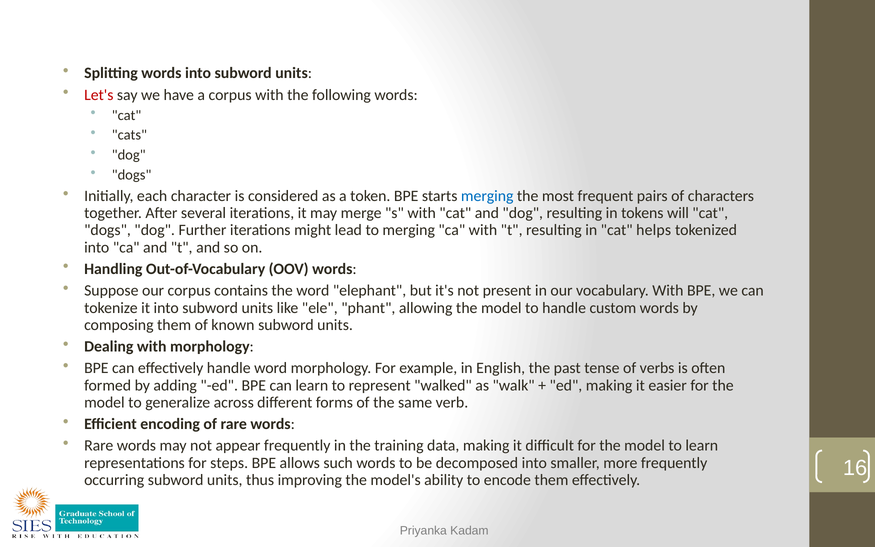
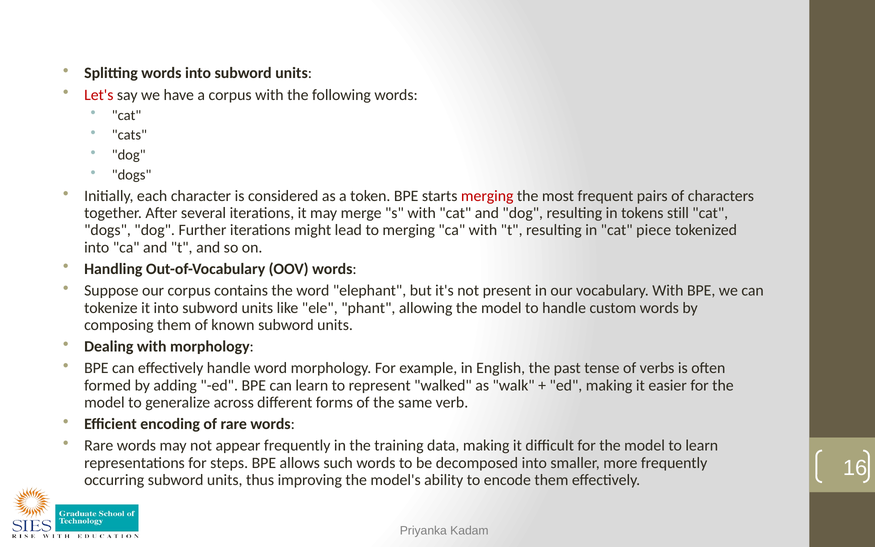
merging colour: blue -> red (487, 196)
will: will -> still (678, 213)
helps: helps -> piece (654, 230)
